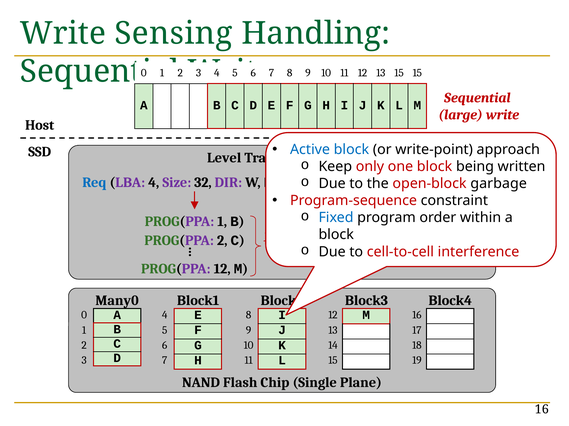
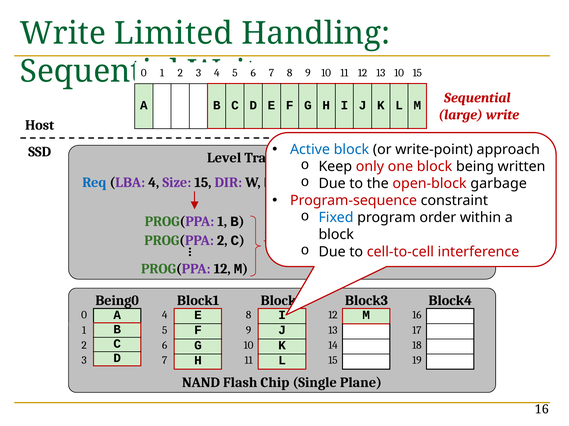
Sensing: Sensing -> Limited (174, 33)
13 15: 15 -> 10 (399, 73)
Size 32: 32 -> 15 (203, 183)
Many0: Many0 -> Being0 (117, 301)
